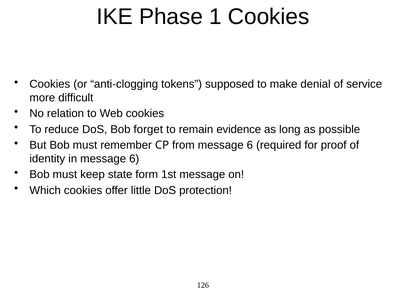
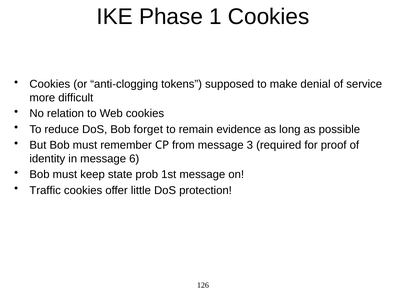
from message 6: 6 -> 3 (250, 145)
form: form -> prob (147, 174)
Which: Which -> Traffic (45, 190)
